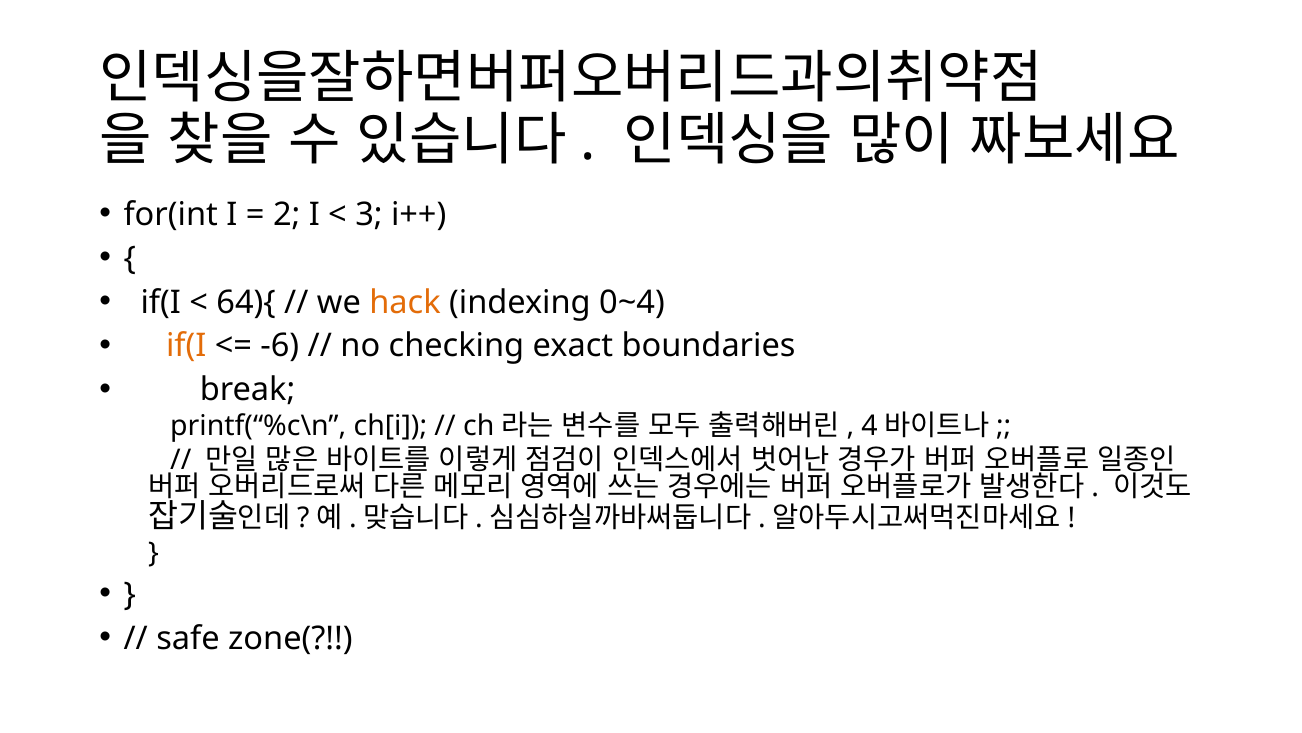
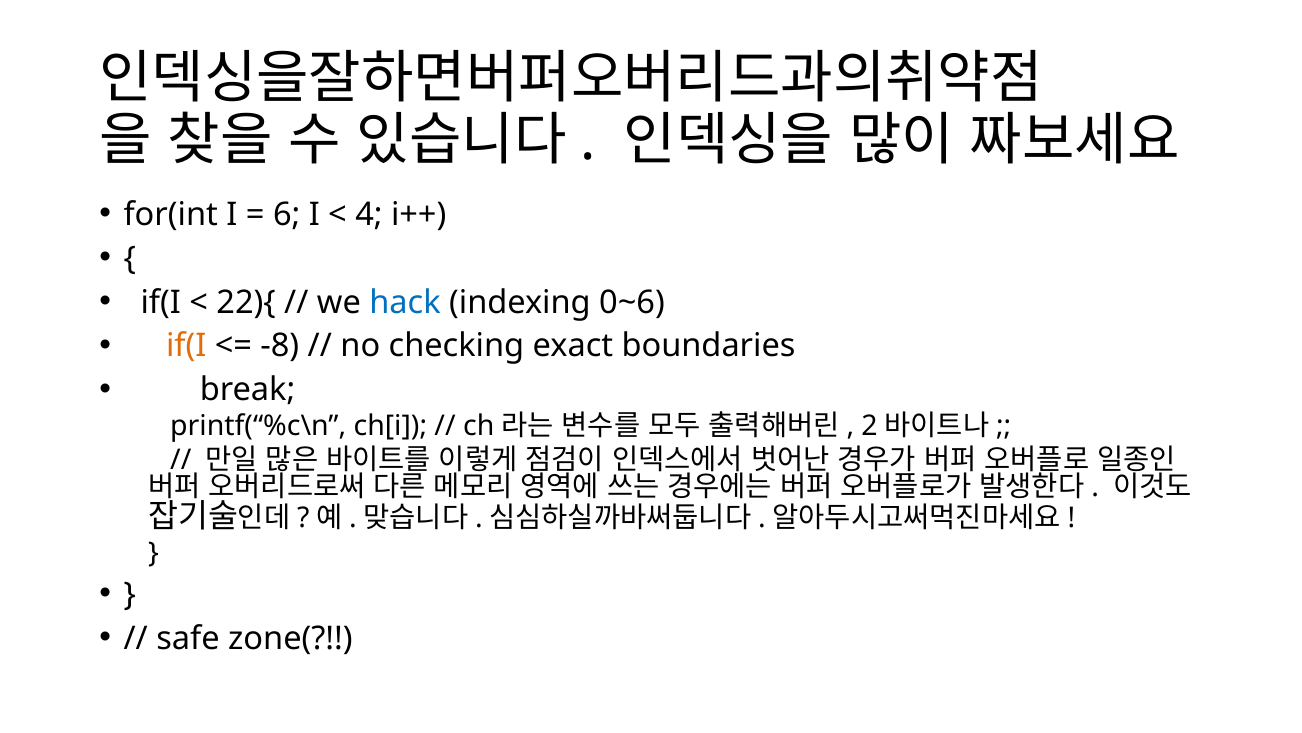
2: 2 -> 6 (287, 214)
3: 3 -> 4 (369, 214)
64){: 64){ -> 22){ (246, 302)
hack colour: orange -> blue (405, 302)
0~4: 0~4 -> 0~6 (632, 302)
-6: -6 -> -8 (280, 346)
4: 4 -> 2 (870, 426)
